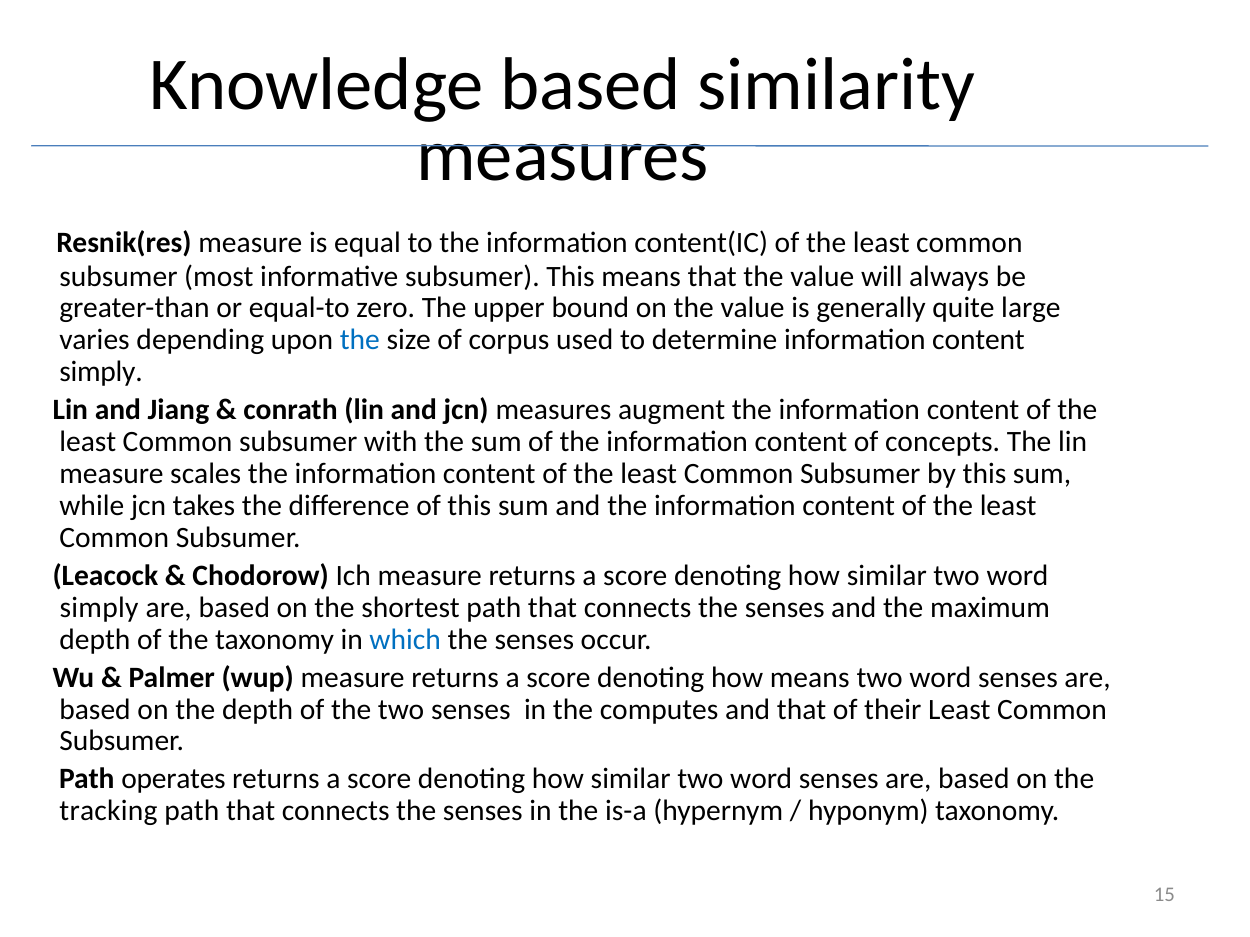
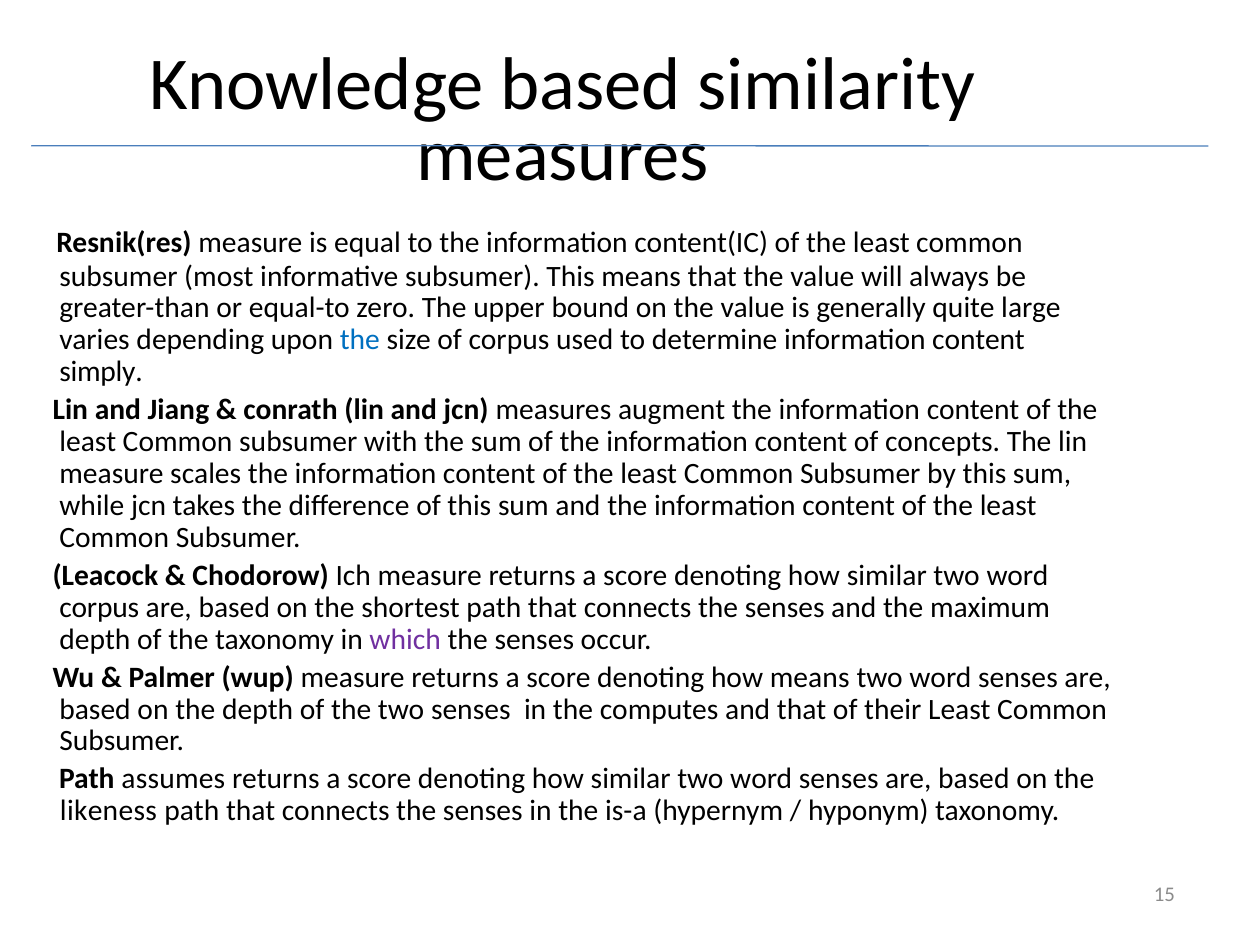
simply: simply -> corpus (99, 608)
which colour: blue -> purple (405, 640)
operates: operates -> assumes (173, 780)
tracking: tracking -> likeness (108, 812)
